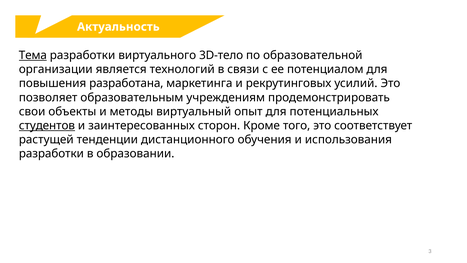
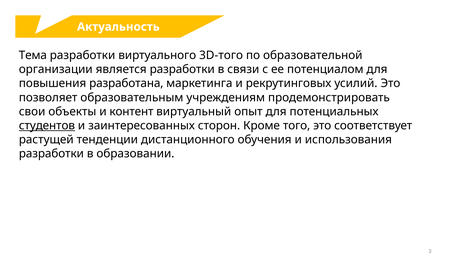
Тема underline: present -> none (33, 55)
3D-тело: 3D-тело -> 3D-того (221, 55)
является технологий: технологий -> разработки (182, 69)
методы: методы -> контент (131, 111)
